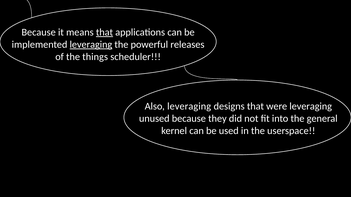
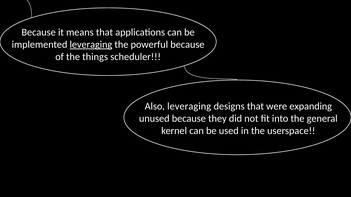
that underline: present -> none (104, 32)
powerful releases: releases -> because (187, 45)
were leveraging: leveraging -> expanding (311, 107)
